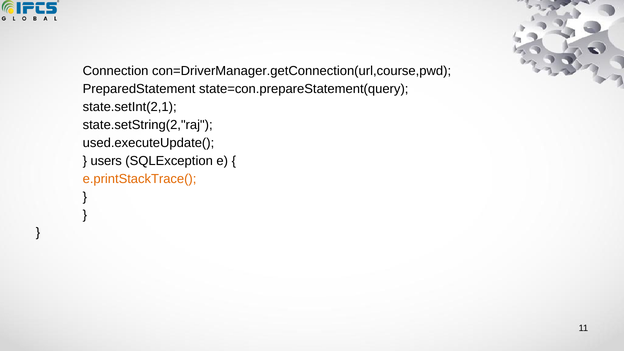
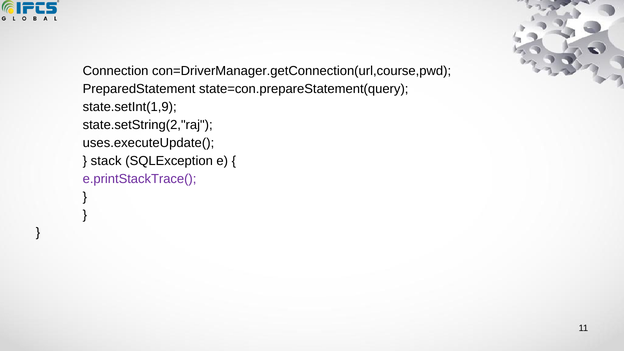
state.setInt(2,1: state.setInt(2,1 -> state.setInt(1,9 (130, 107)
used.executeUpdate(: used.executeUpdate( -> uses.executeUpdate( (148, 143)
users: users -> stack (106, 161)
e.printStackTrace( colour: orange -> purple (140, 179)
